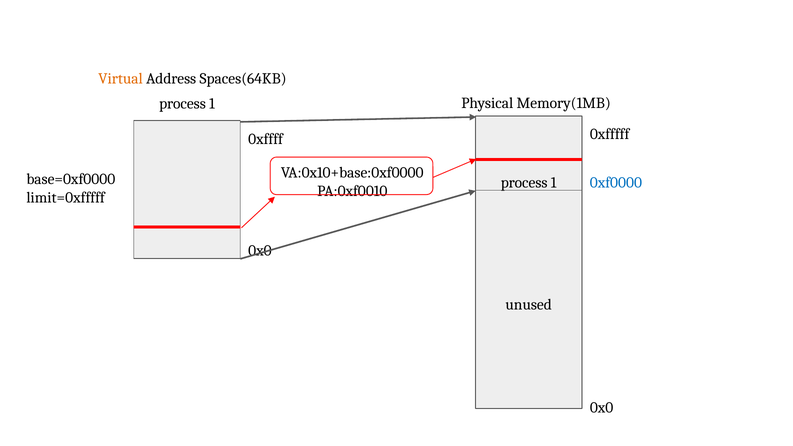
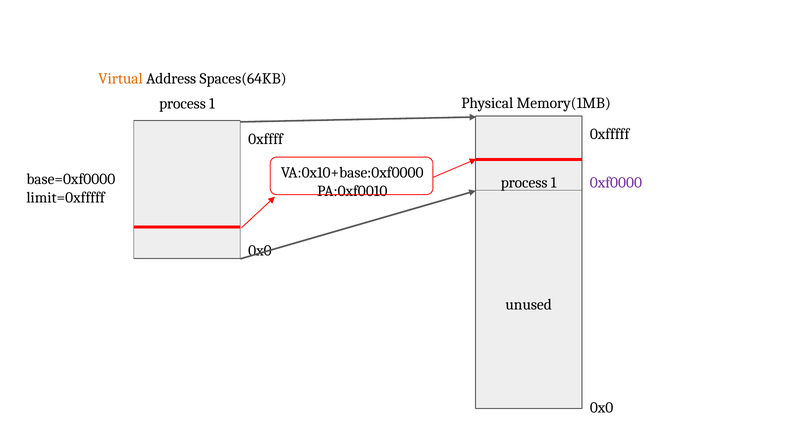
0xf0000 colour: blue -> purple (616, 183)
